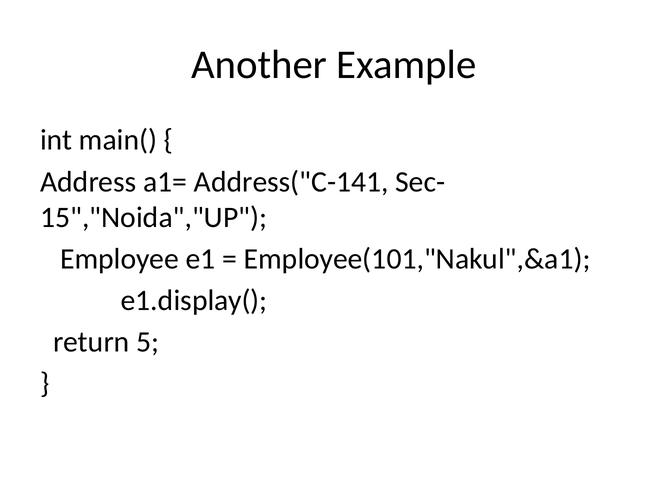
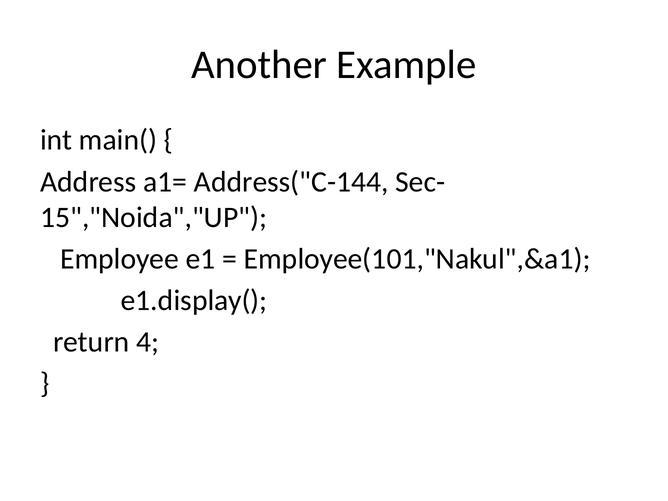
Address("C-141: Address("C-141 -> Address("C-144 (291, 182)
5: 5 -> 4 (148, 342)
